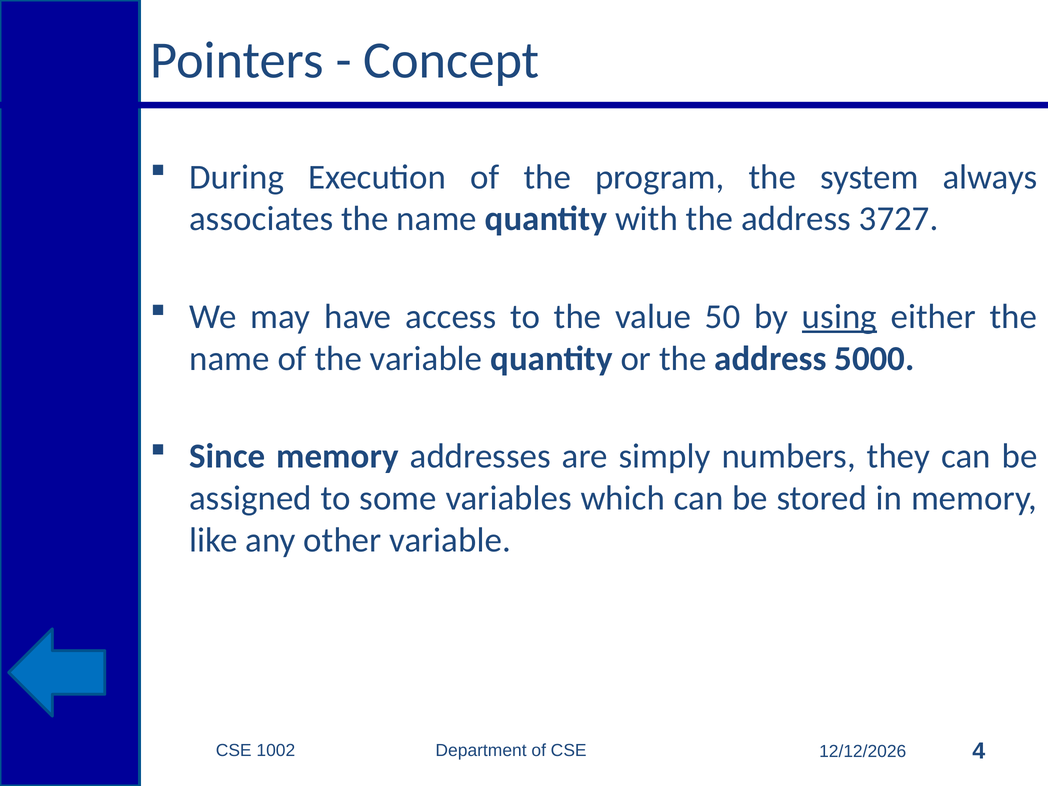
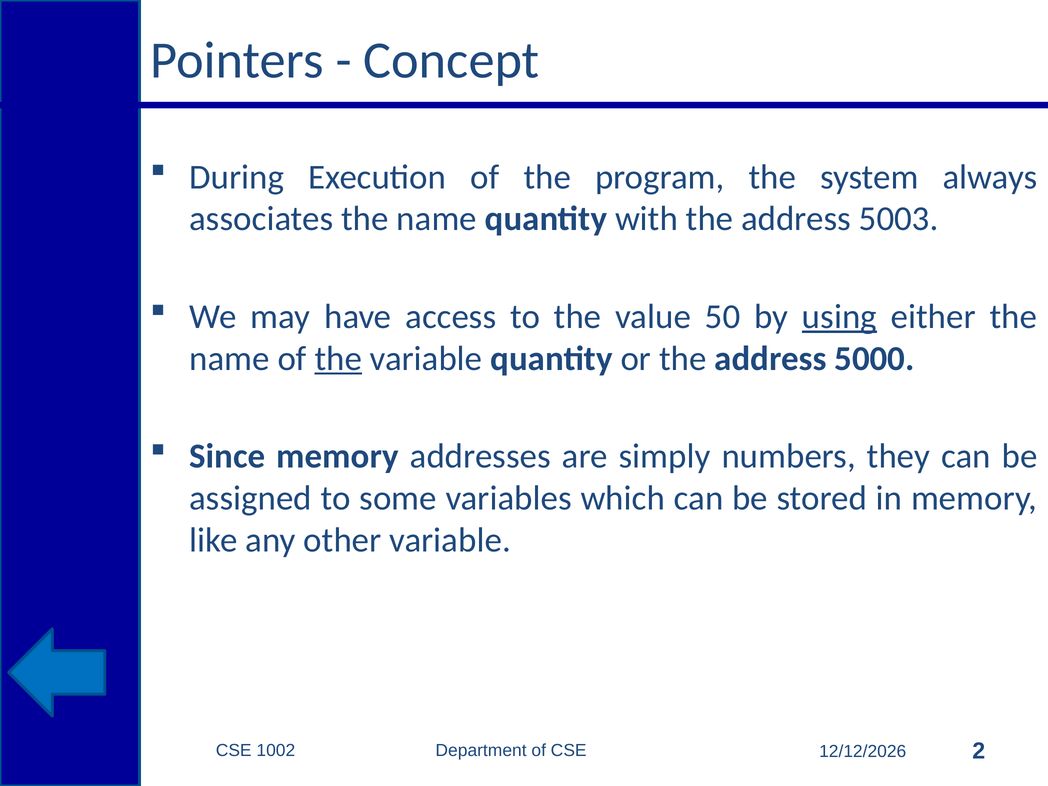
3727: 3727 -> 5003 (899, 219)
the underline: none -> present (338, 359)
4: 4 -> 2 (979, 751)
